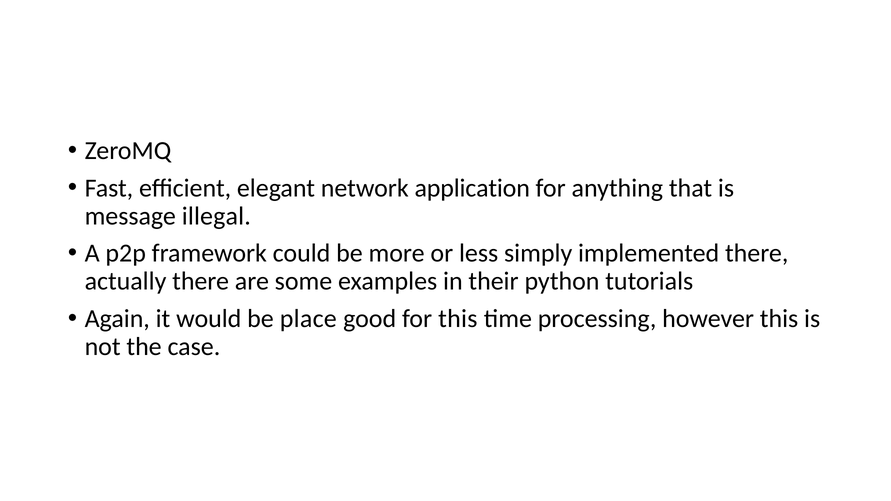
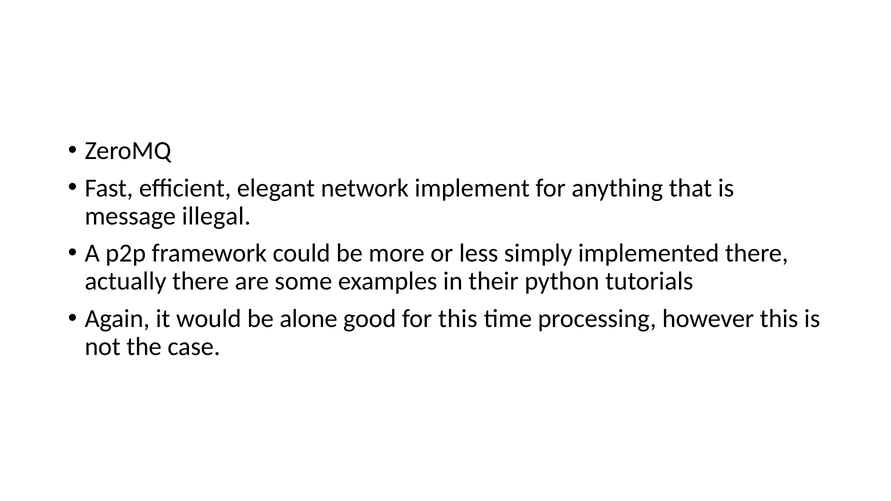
application: application -> implement (472, 188)
place: place -> alone (309, 319)
